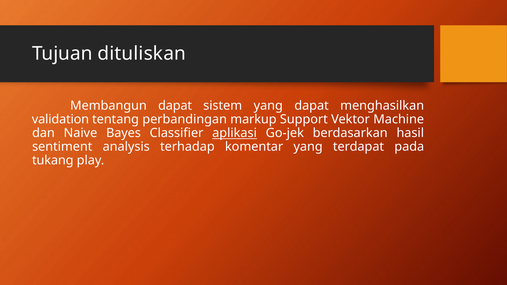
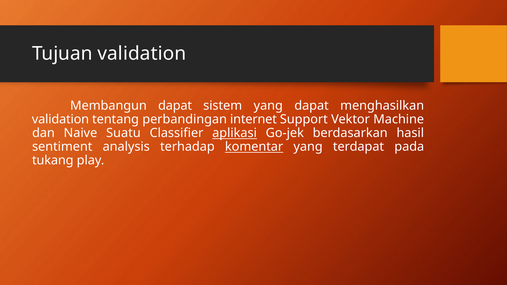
Tujuan dituliskan: dituliskan -> validation (142, 54)
markup: markup -> internet (253, 120)
Bayes: Bayes -> Suatu (123, 133)
komentar underline: none -> present (254, 147)
